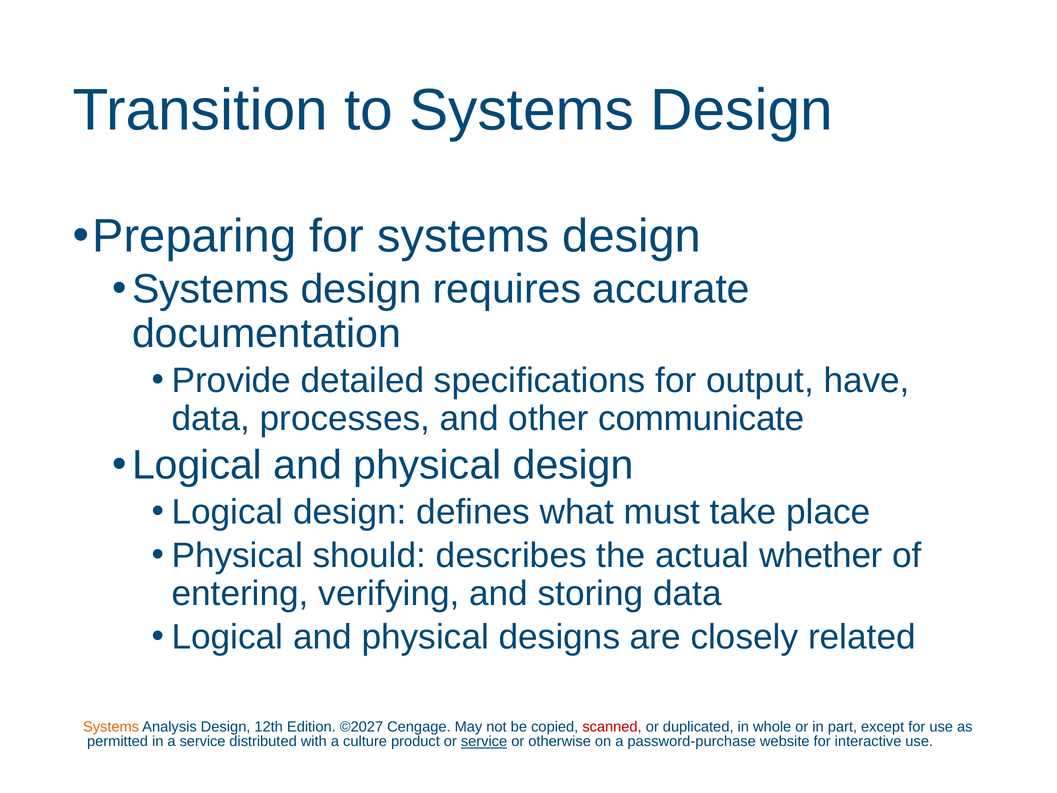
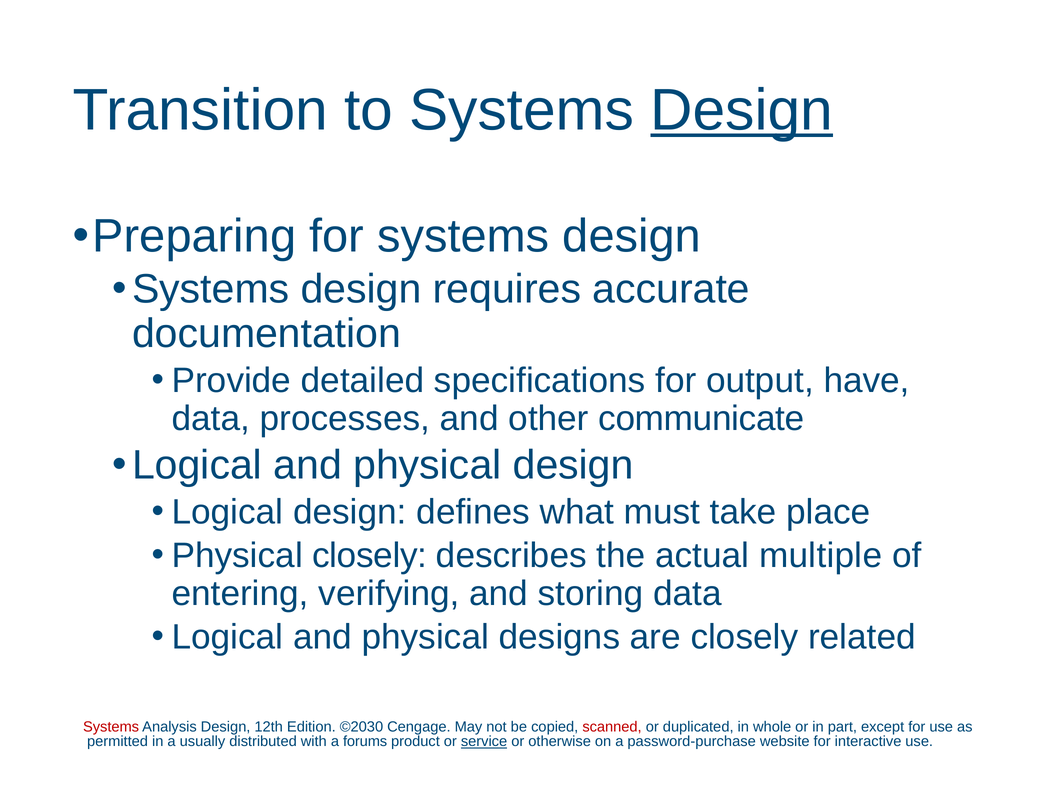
Design underline: none -> present (742, 110)
Physical should: should -> closely (370, 555)
whether: whether -> multiple (821, 555)
Systems colour: orange -> red (111, 727)
©2027: ©2027 -> ©2030 (361, 727)
a service: service -> usually (202, 741)
culture: culture -> forums (365, 741)
